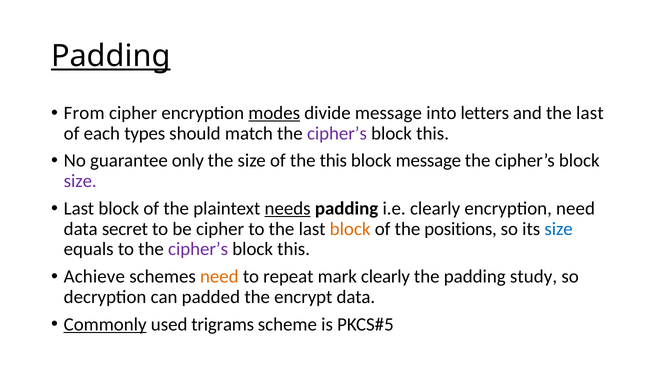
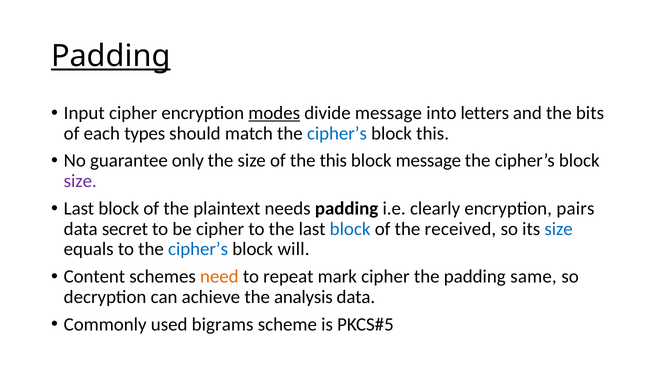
From: From -> Input (84, 113)
and the last: last -> bits (590, 113)
cipher’s colour: purple -> blue (337, 133)
needs underline: present -> none (288, 209)
encryption need: need -> pairs (575, 209)
block colour: orange -> blue (350, 229)
positions: positions -> received (460, 229)
cipher’s colour: purple -> blue (198, 250)
this: this -> will (294, 250)
Achieve: Achieve -> Content (94, 277)
mark clearly: clearly -> cipher (385, 277)
study: study -> same (533, 277)
padded: padded -> achieve (211, 297)
encrypt: encrypt -> analysis (303, 297)
Commonly underline: present -> none (105, 325)
trigrams: trigrams -> bigrams (223, 325)
